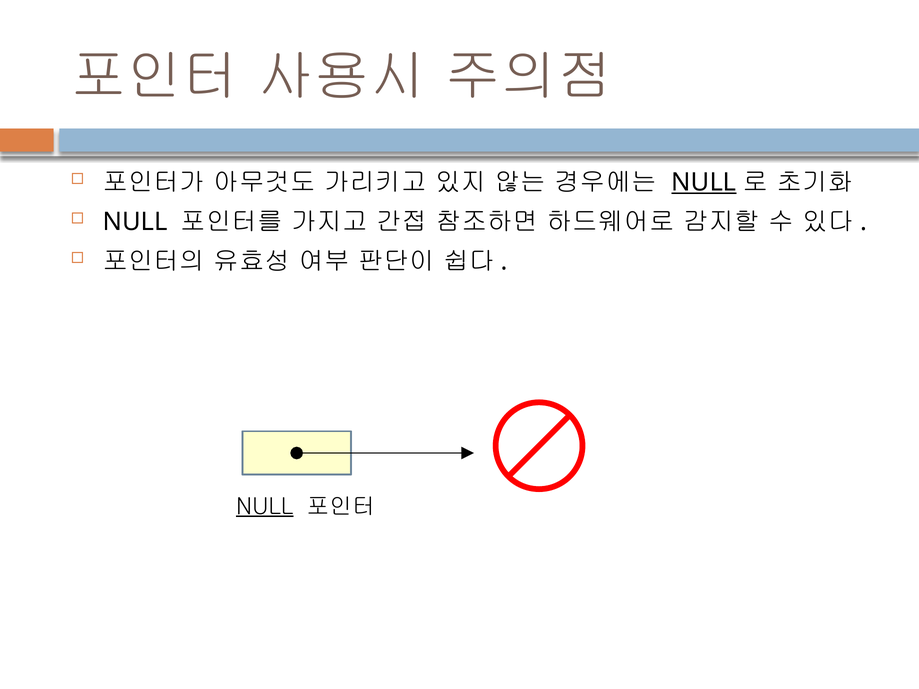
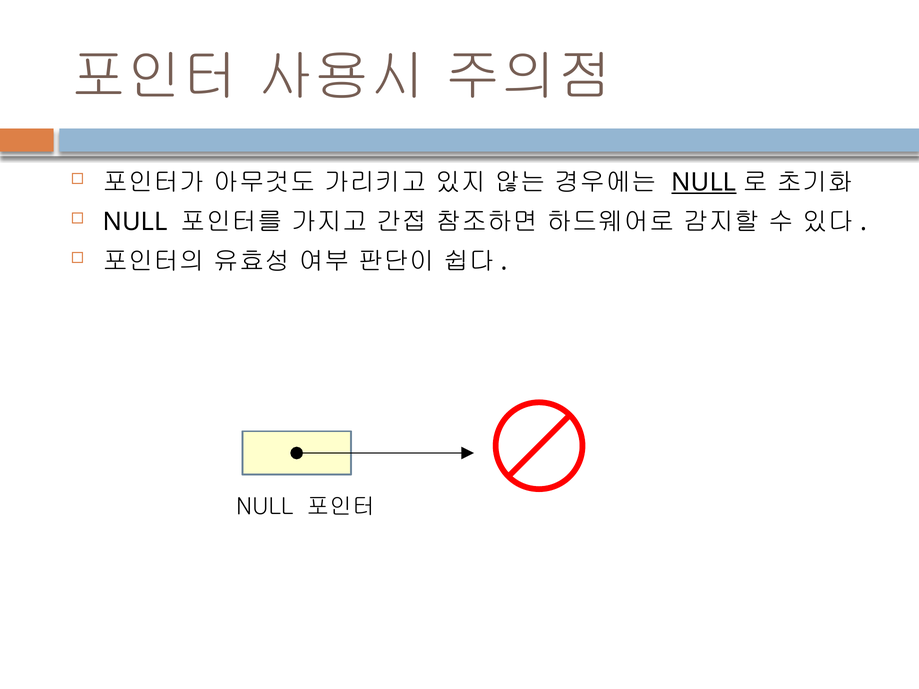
NULL underline: present -> none (265, 507)
